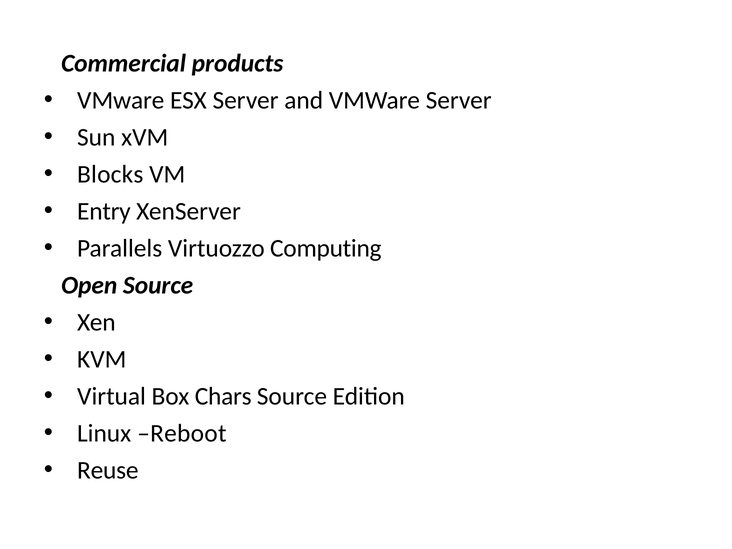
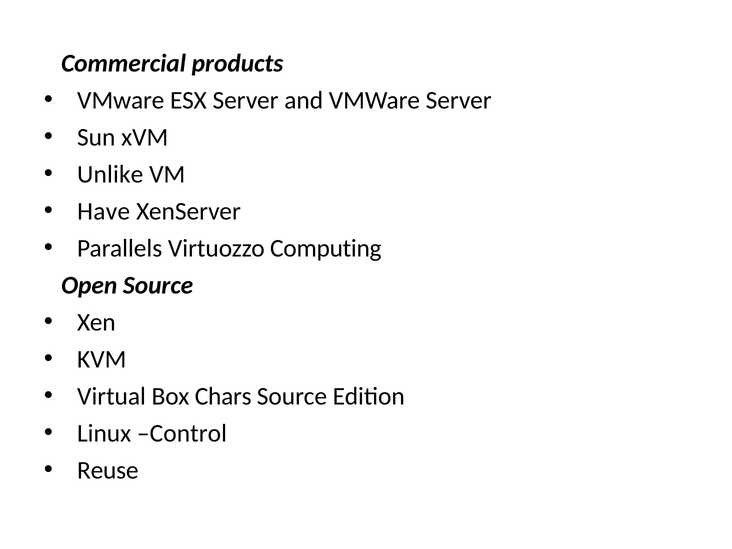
Blocks: Blocks -> Unlike (110, 174)
Entry: Entry -> Have (104, 211)
Reboot: Reboot -> Control (182, 433)
